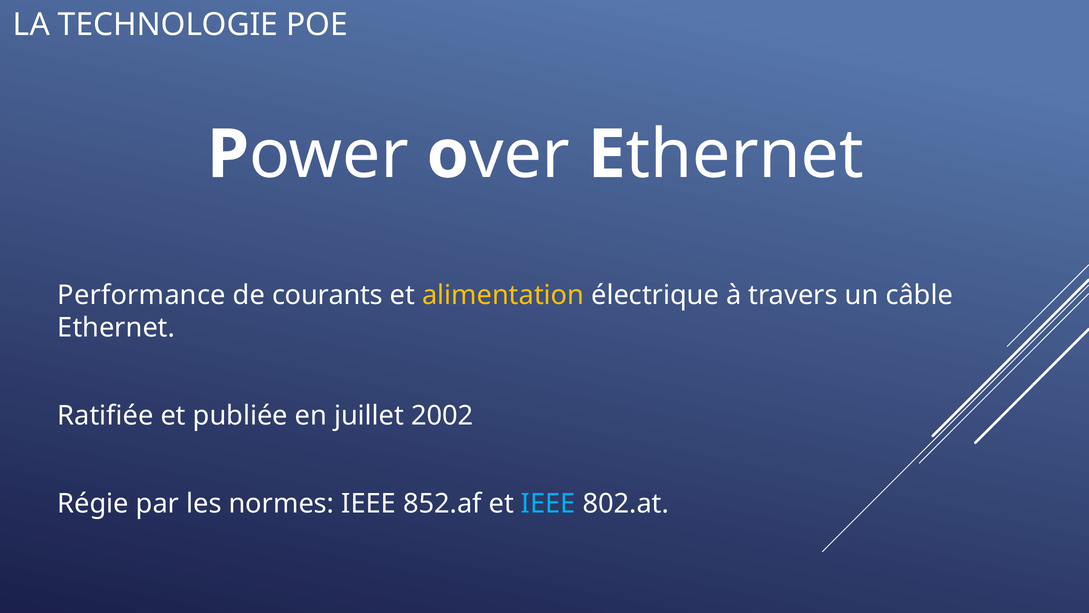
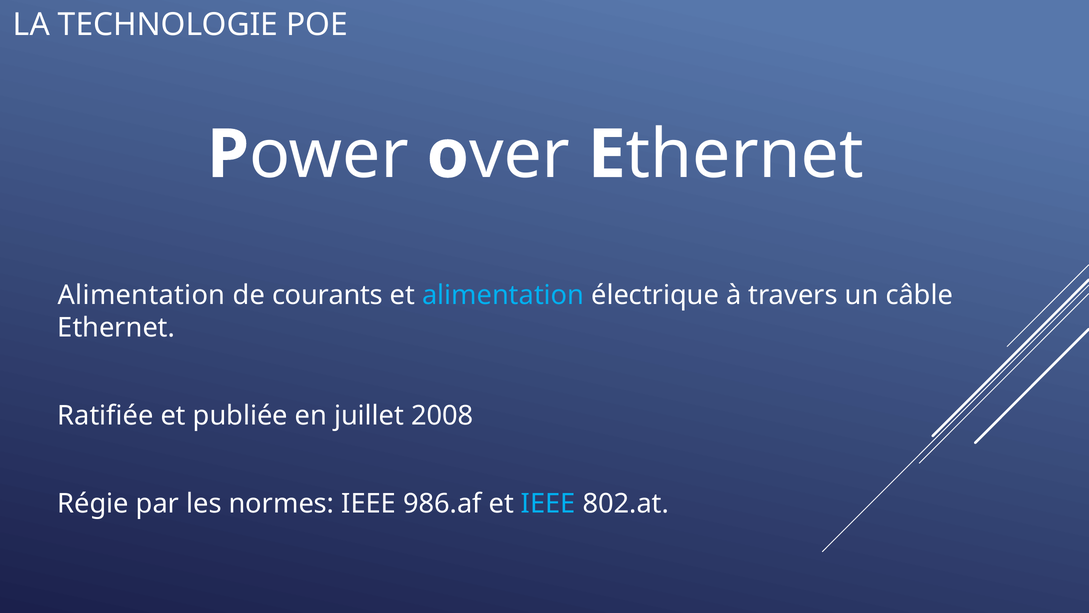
Performance: Performance -> Alimentation (142, 295)
alimentation colour: yellow -> light blue (503, 295)
2002: 2002 -> 2008 (442, 416)
852.af: 852.af -> 986.af (442, 504)
